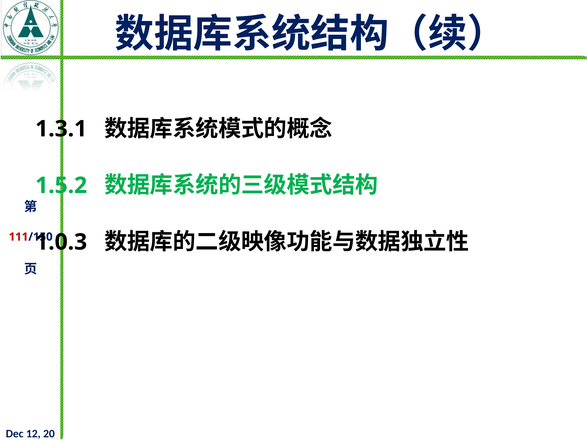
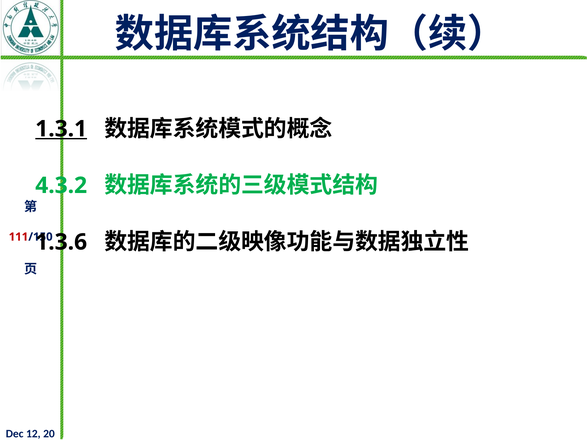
1.3.1 underline: none -> present (61, 129)
1.5.2: 1.5.2 -> 4.3.2 (61, 186)
1.0.3: 1.0.3 -> 1.3.6 (61, 242)
